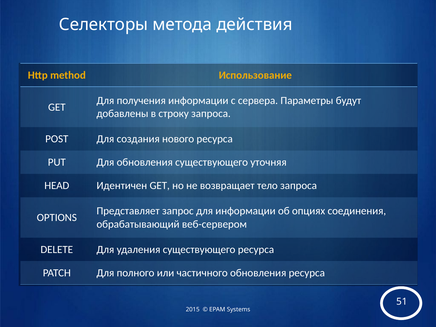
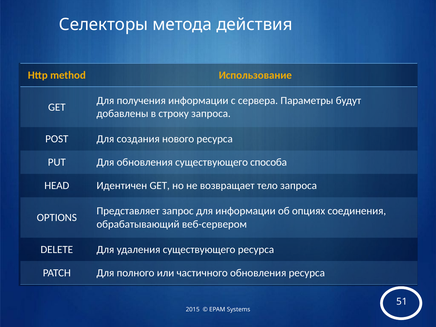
уточняя: уточняя -> способа (269, 162)
